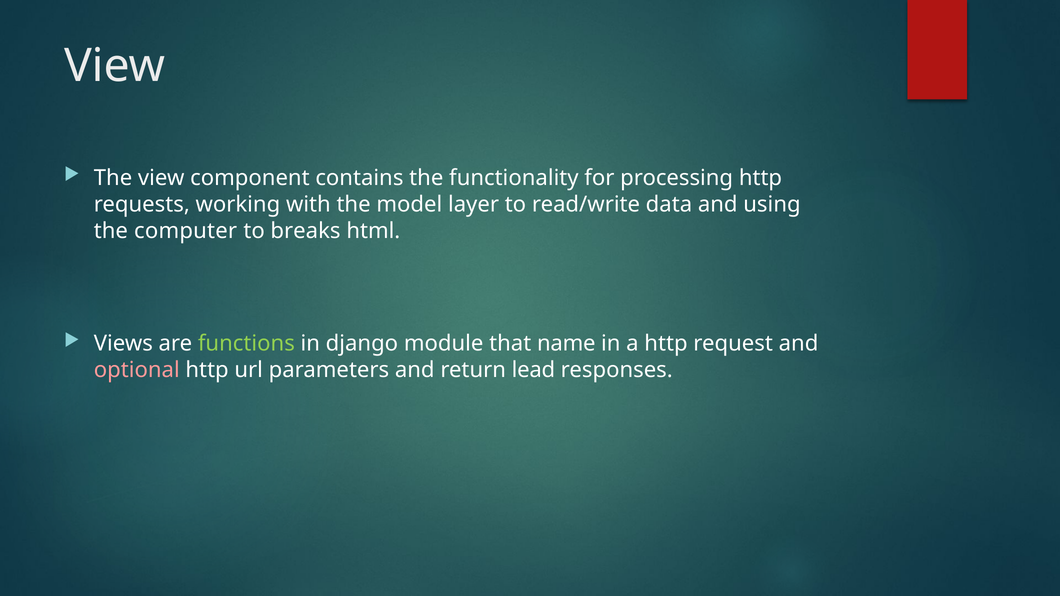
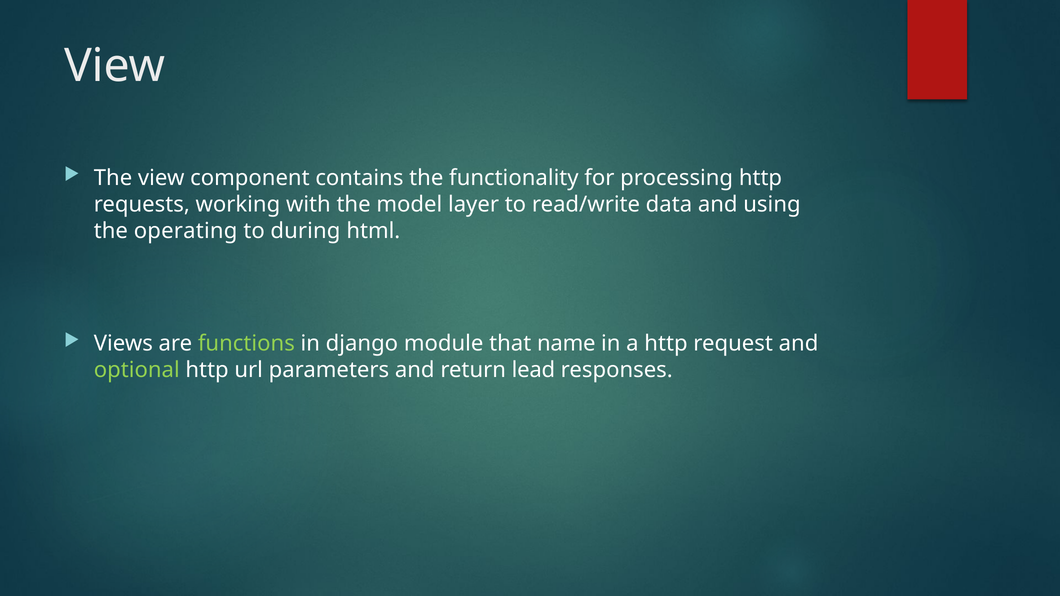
computer: computer -> operating (186, 231)
breaks: breaks -> during (305, 231)
optional colour: pink -> light green (137, 370)
